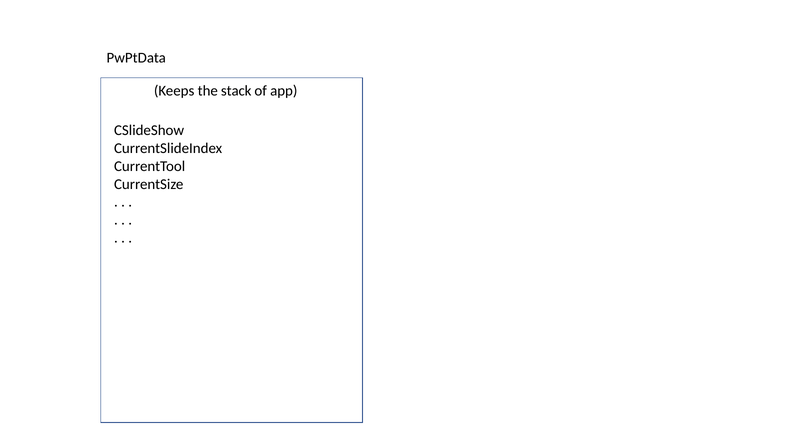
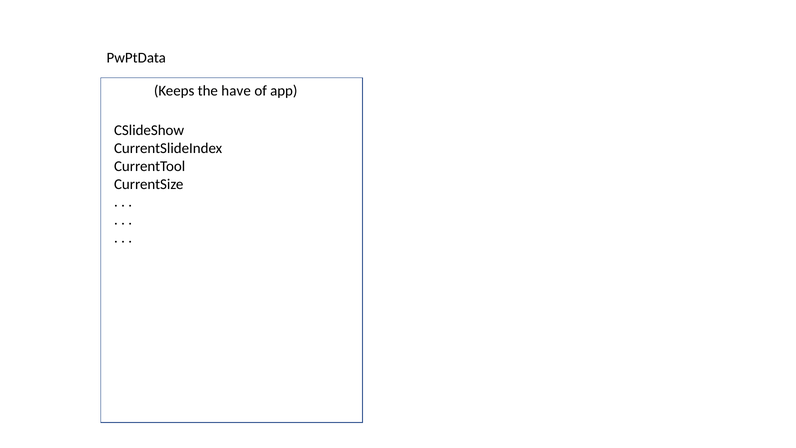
stack: stack -> have (236, 91)
